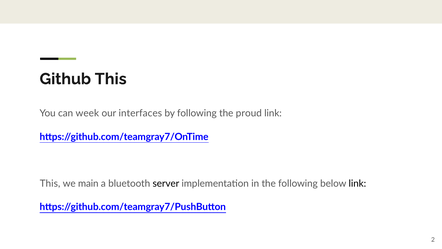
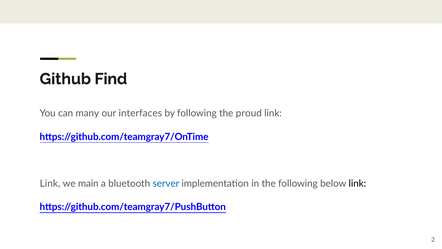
Github This: This -> Find (111, 79)
week: week -> many (87, 113)
This: This -> Link (50, 183)
server colour: black -> blue (166, 183)
